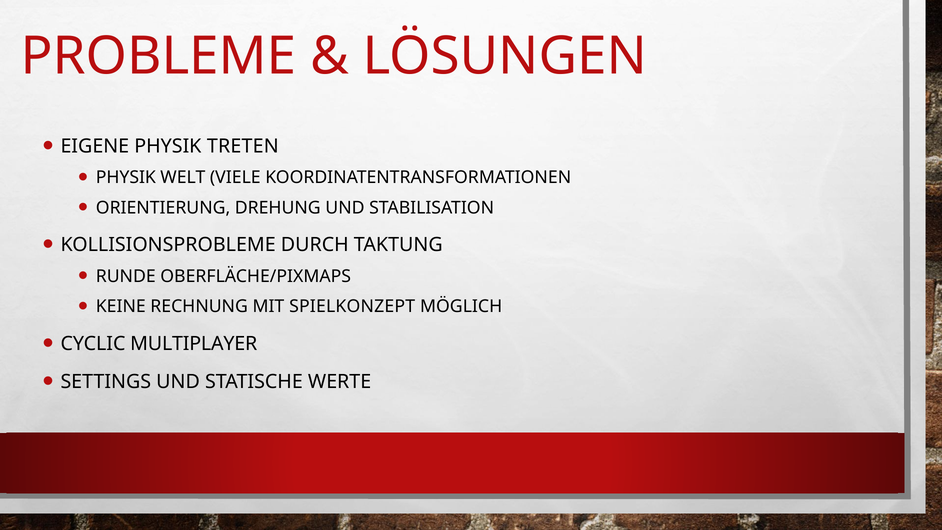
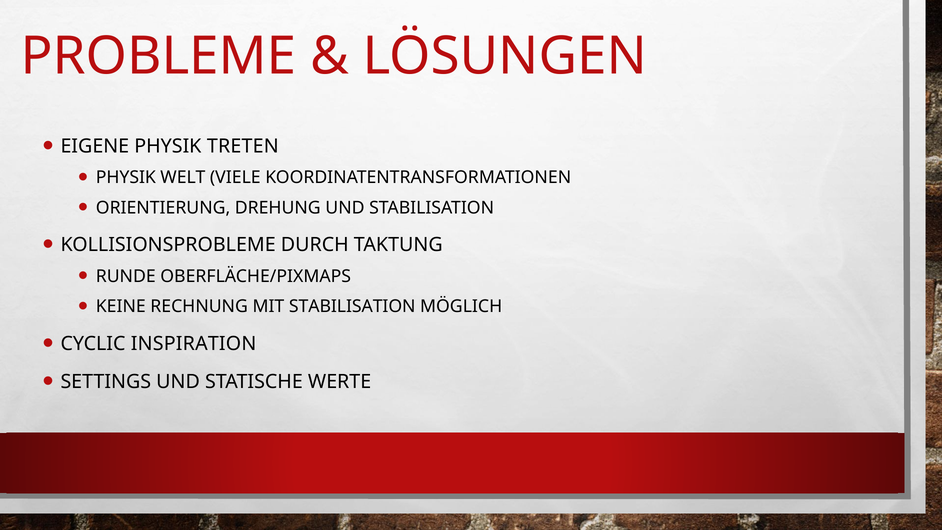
MIT SPIELKONZEPT: SPIELKONZEPT -> STABILISATION (352, 307)
MULTIPLAYER: MULTIPLAYER -> INSPIRATION (194, 344)
